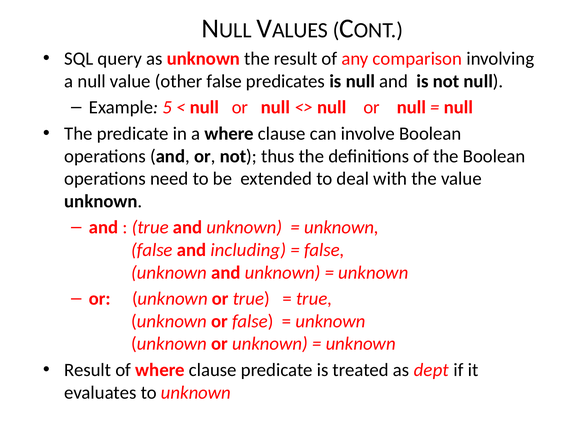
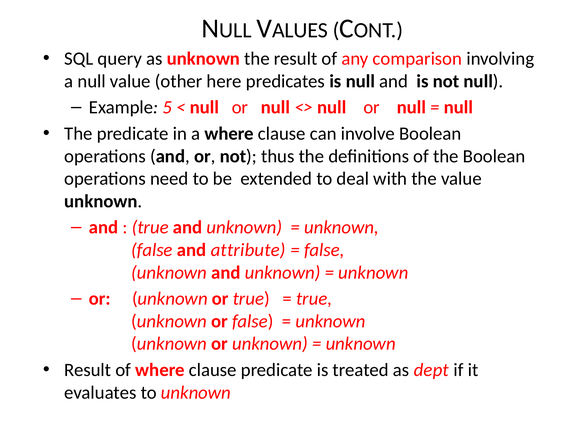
other false: false -> here (224, 81)
including: including -> attribute (248, 250)
